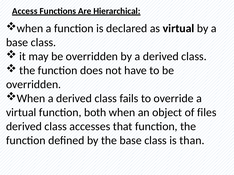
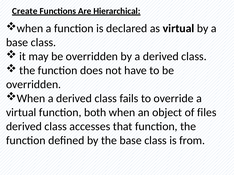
Access: Access -> Create (25, 11)
than: than -> from (192, 141)
